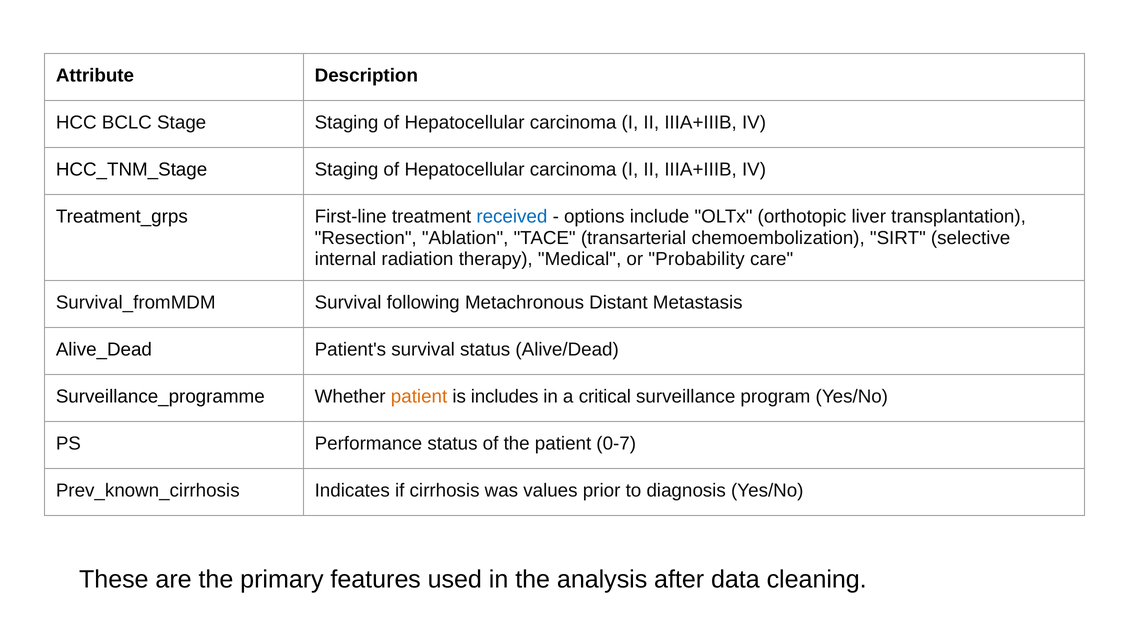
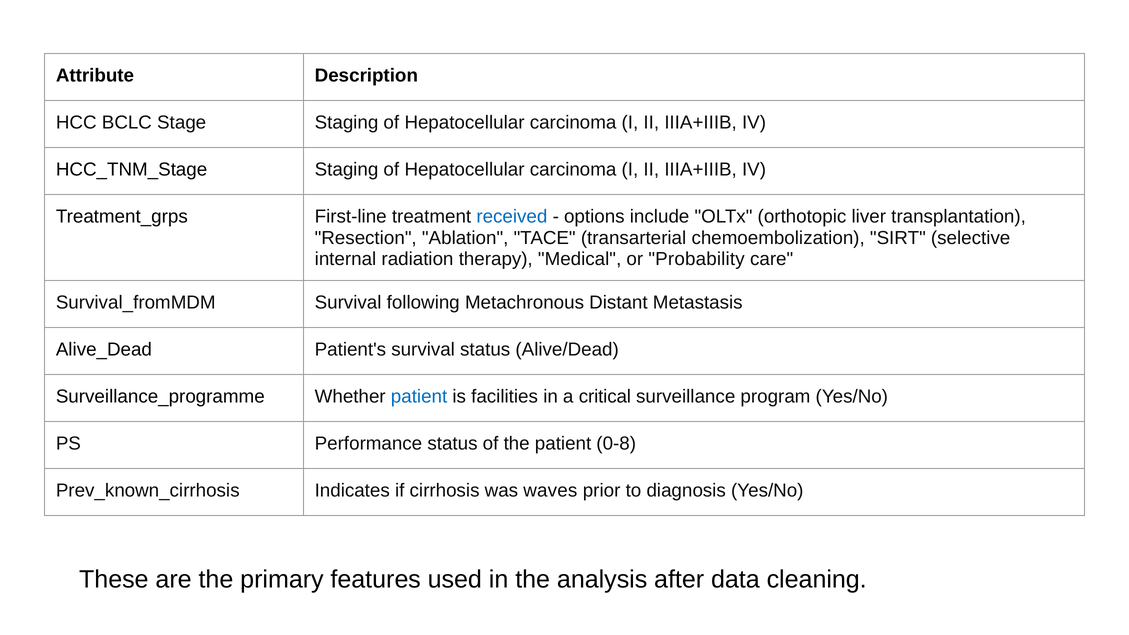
patient colour: orange -> blue (419, 397)
includes: includes -> facilities (505, 397)
0-7: 0-7 -> 0-8 (616, 444)
values: values -> waves (550, 491)
